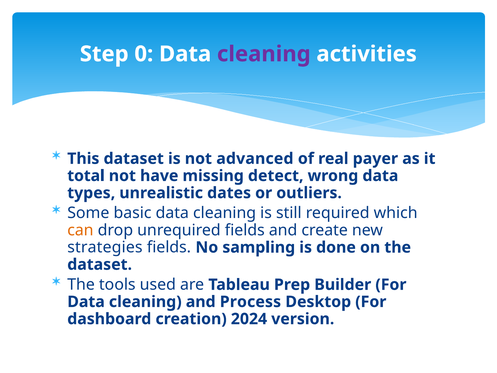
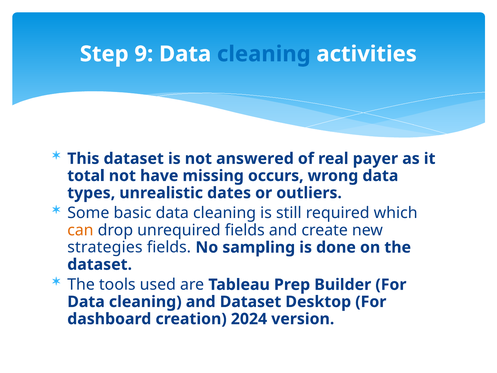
0: 0 -> 9 (144, 54)
cleaning colour: purple -> blue (264, 54)
advanced: advanced -> answered (255, 159)
detect: detect -> occurs (276, 176)
and Process: Process -> Dataset (251, 302)
